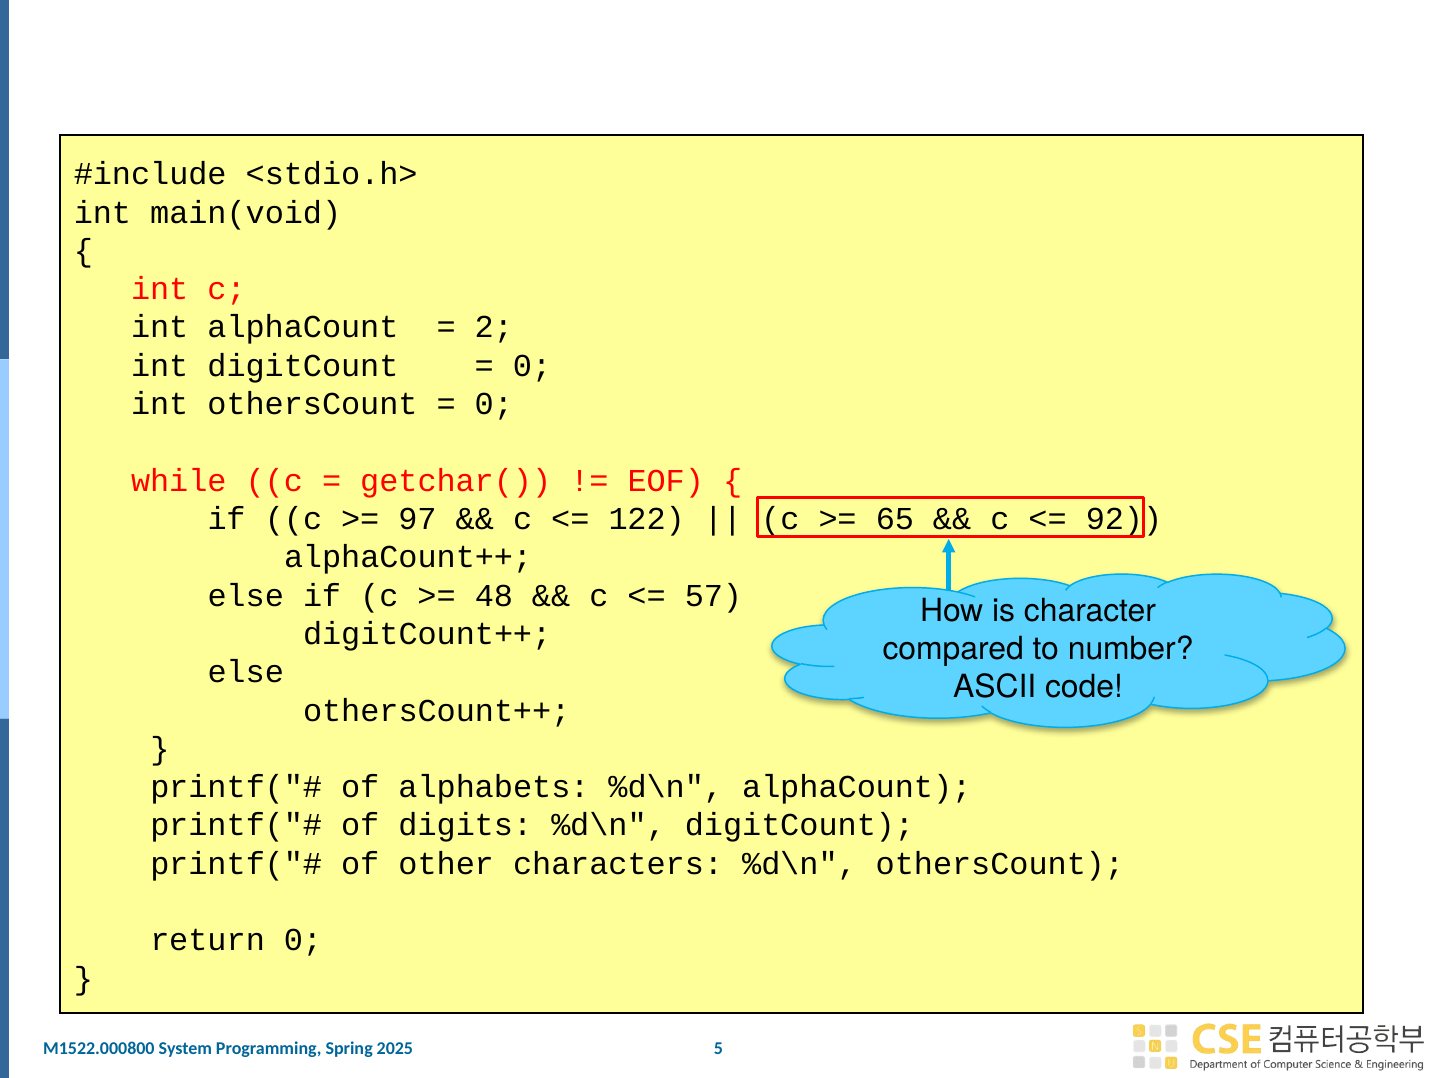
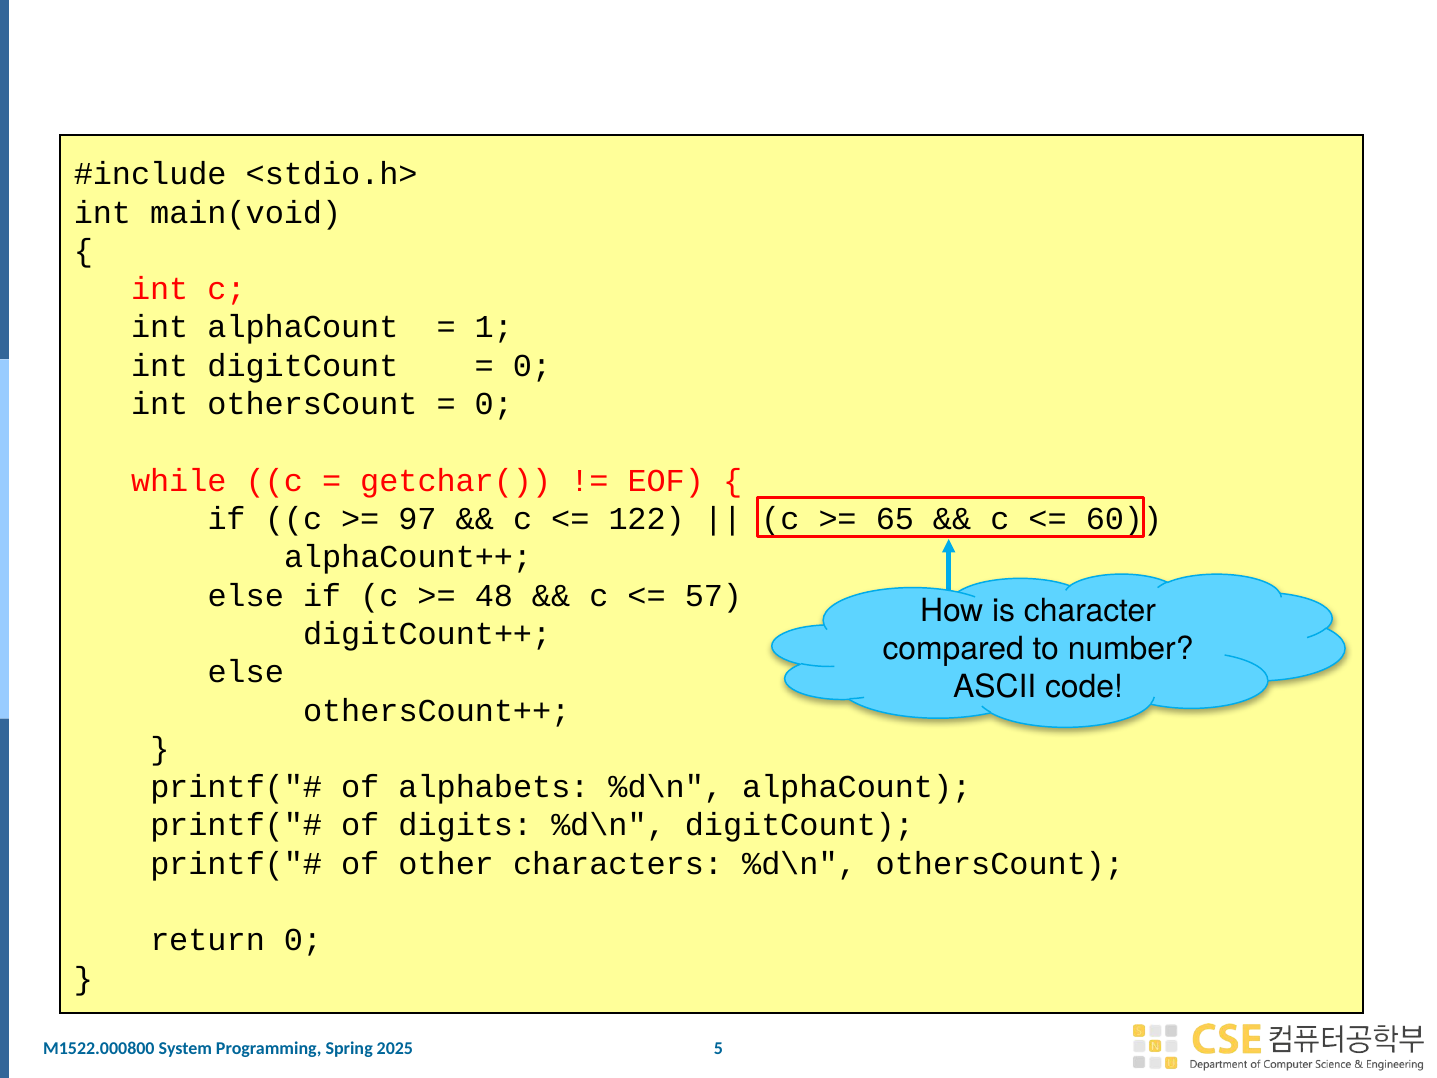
2: 2 -> 1 (494, 327)
92: 92 -> 60 (1124, 519)
